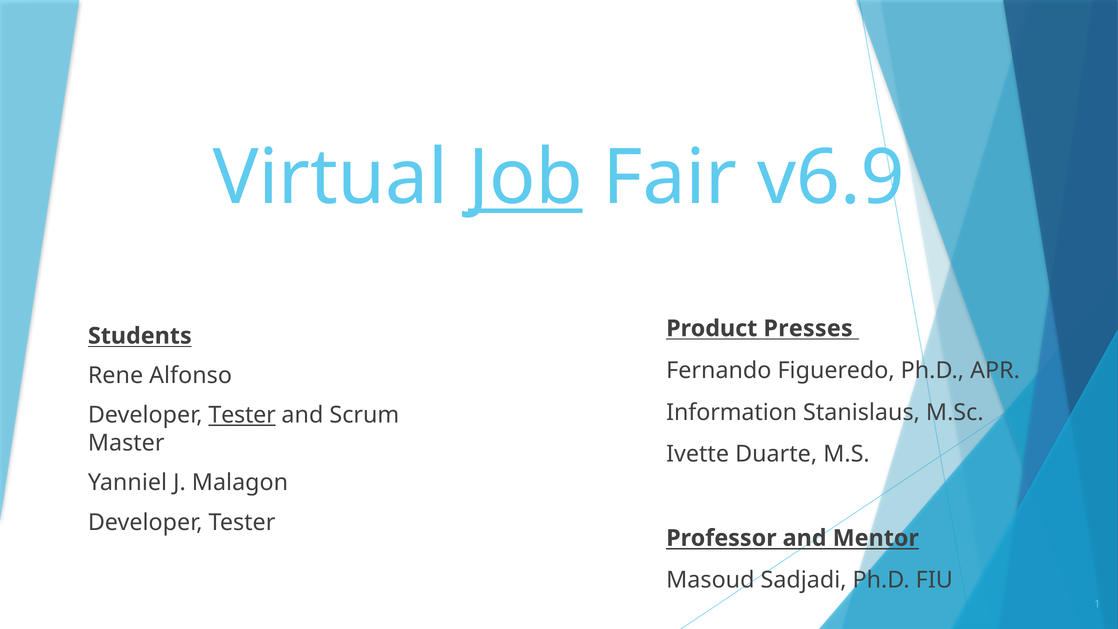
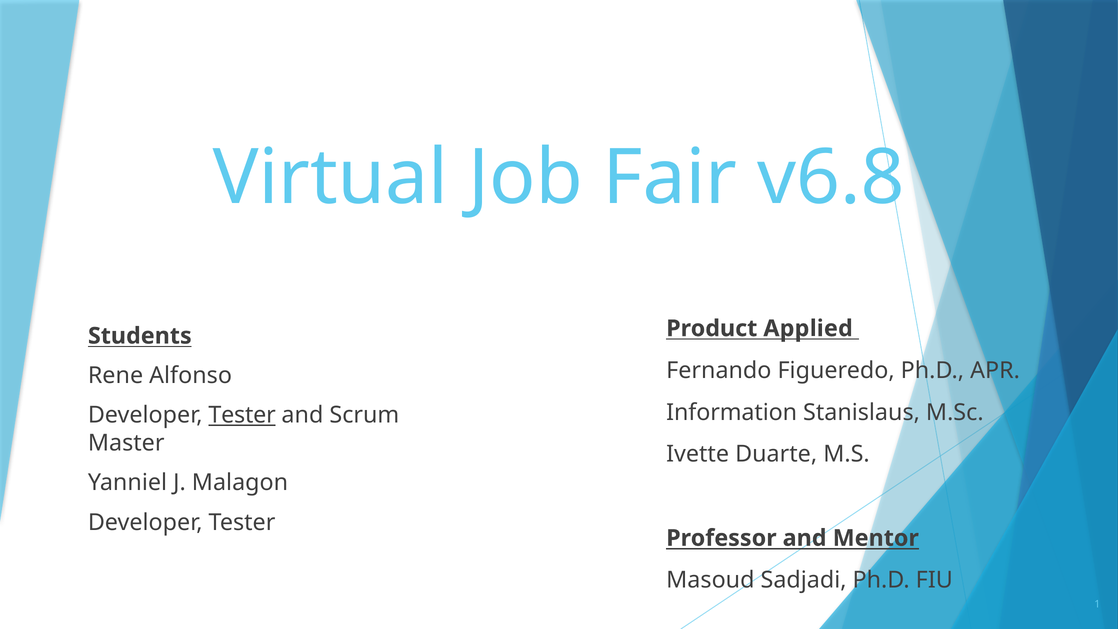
Job underline: present -> none (525, 178)
v6.9: v6.9 -> v6.8 (831, 178)
Presses: Presses -> Applied (808, 328)
